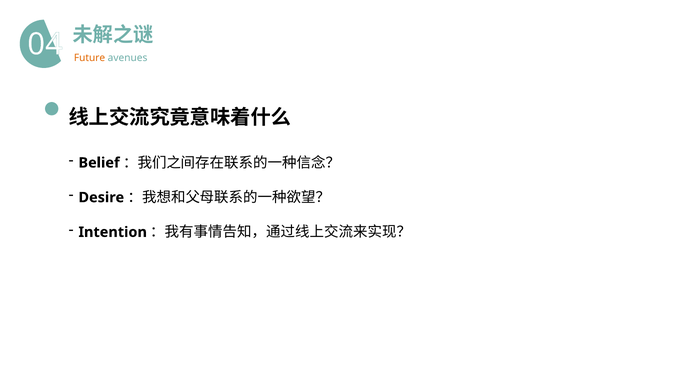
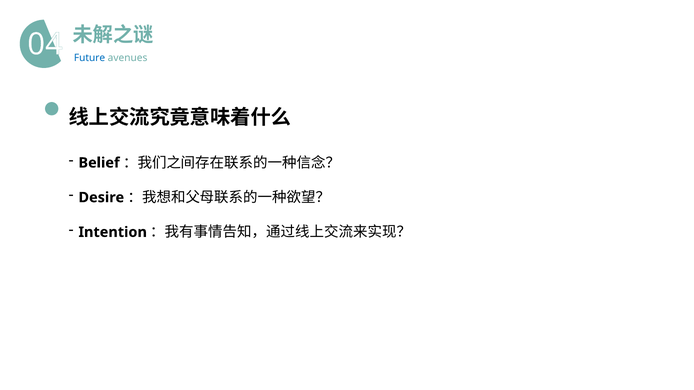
Future colour: orange -> blue (90, 58)
